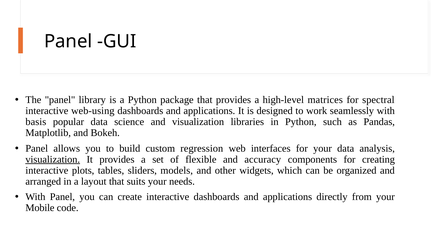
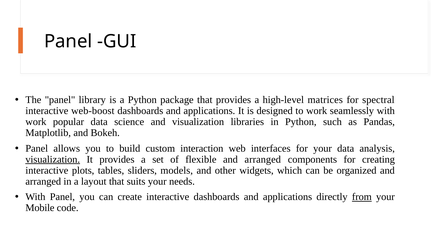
web-using: web-using -> web-boost (93, 111)
basis: basis -> work (36, 122)
regression: regression -> interaction (202, 149)
flexible and accuracy: accuracy -> arranged (263, 160)
from underline: none -> present (362, 197)
